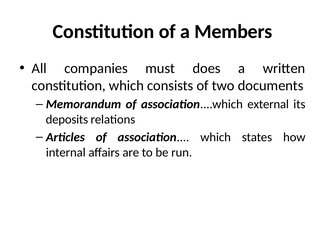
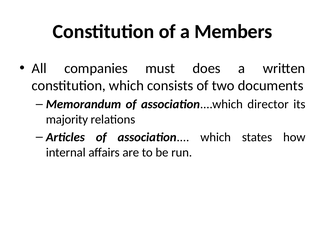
external: external -> director (268, 104)
deposits: deposits -> majority (67, 119)
